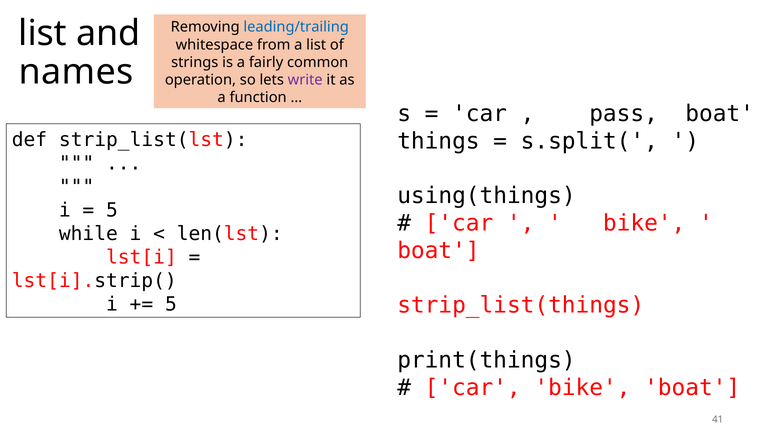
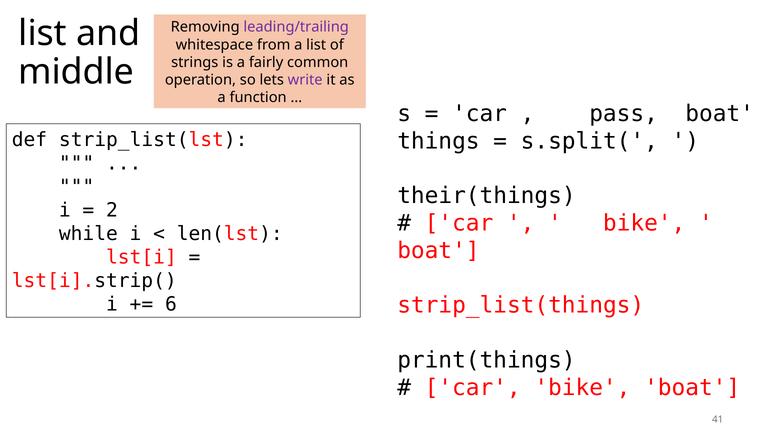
leading/trailing colour: blue -> purple (296, 27)
names: names -> middle (76, 72)
using(things: using(things -> their(things (486, 196)
5: 5 -> 2 (112, 210)
5: 5 -> 6 (171, 304)
